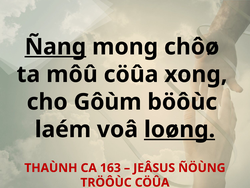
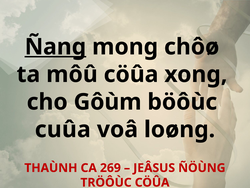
laém: laém -> cuûa (63, 129)
loøng underline: present -> none (180, 129)
163: 163 -> 269 (110, 168)
